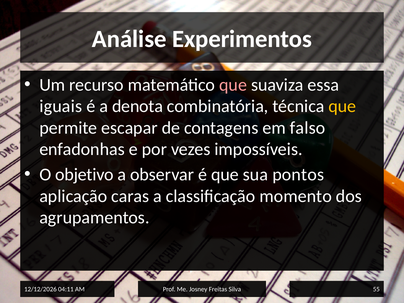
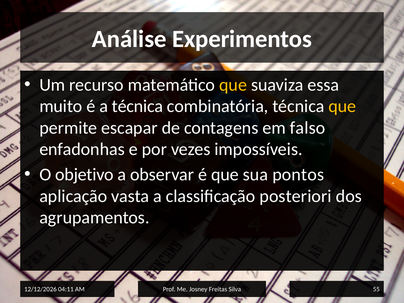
que colour: pink -> yellow (233, 85)
iguais: iguais -> muito (61, 106)
a denota: denota -> técnica (138, 106)
caras: caras -> vasta (130, 196)
momento: momento -> posteriori (296, 196)
